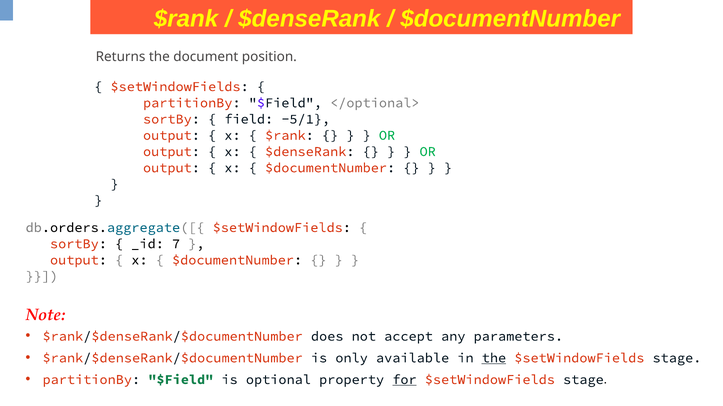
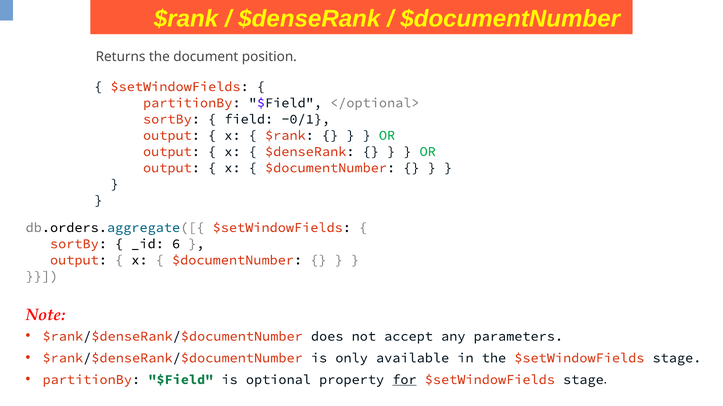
-5/1: -5/1 -> -0/1 (306, 119)
7: 7 -> 6 (176, 244)
the underline: present -> none (494, 358)
